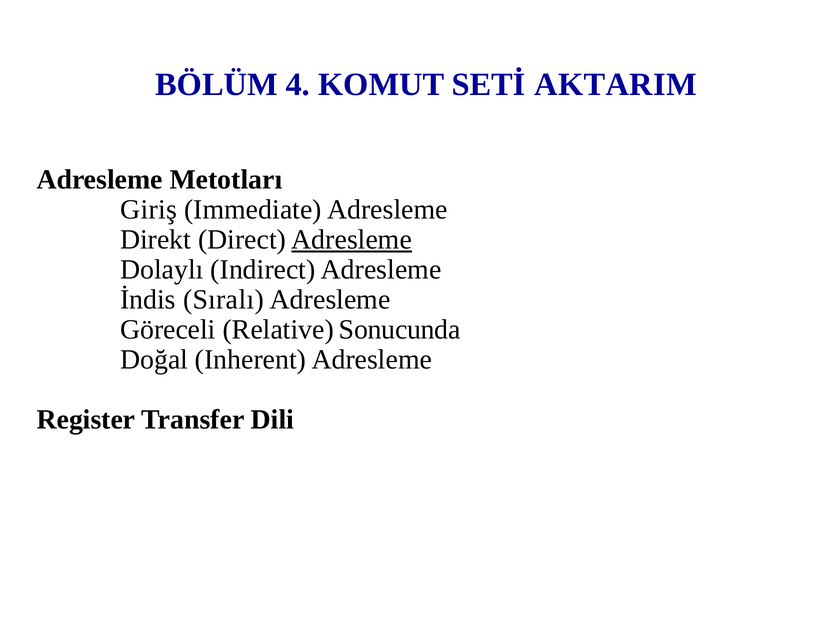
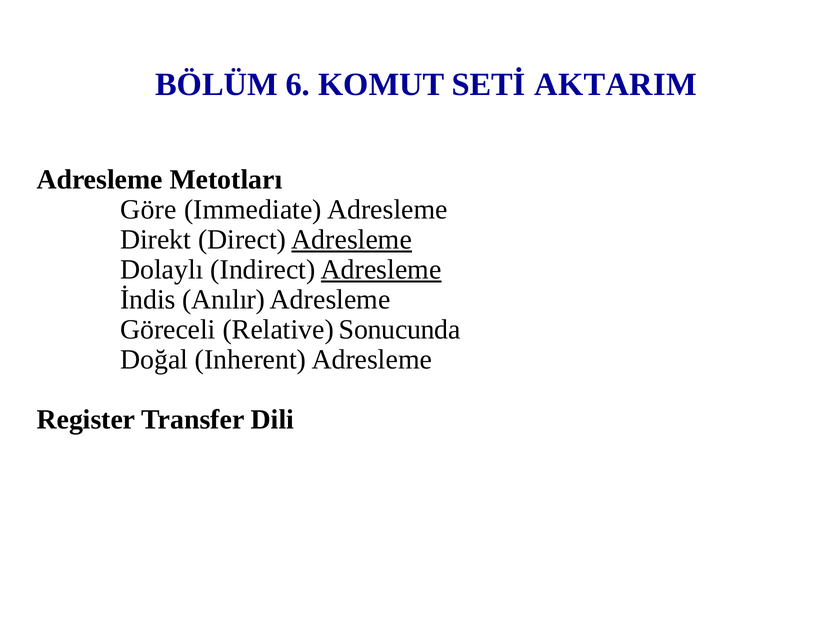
4: 4 -> 6 (298, 84)
Giriş: Giriş -> Göre (149, 210)
Adresleme underline: none -> present (381, 270)
Sıralı: Sıralı -> Anılır (224, 300)
